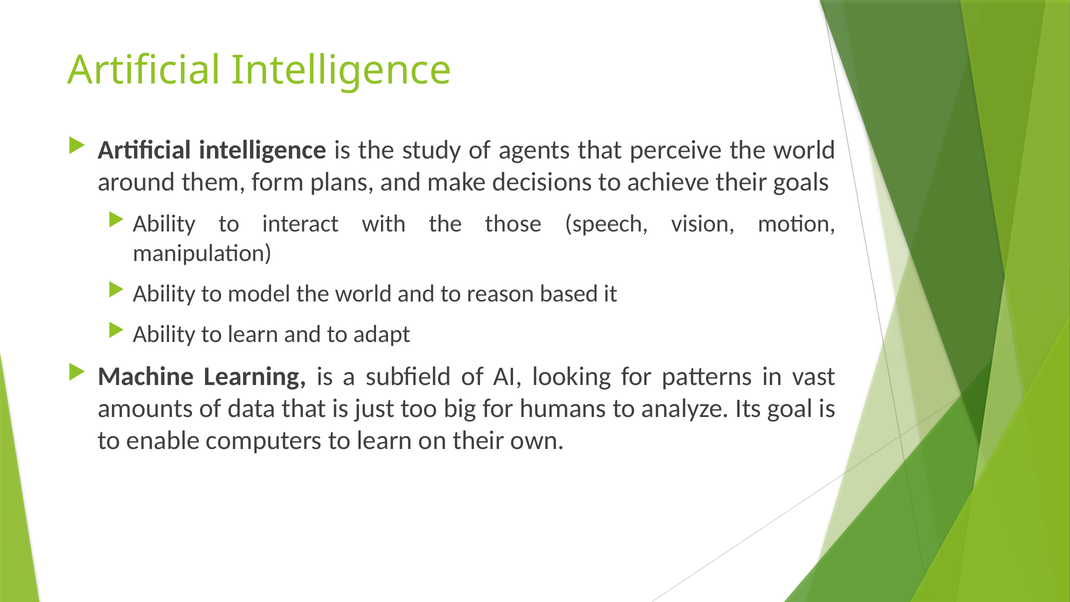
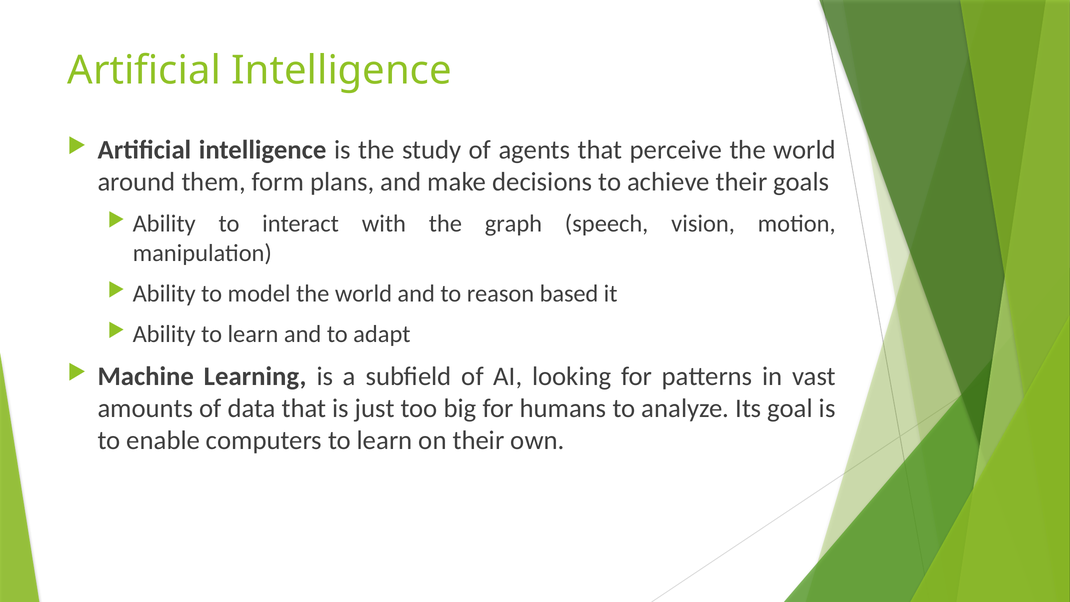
those: those -> graph (513, 224)
